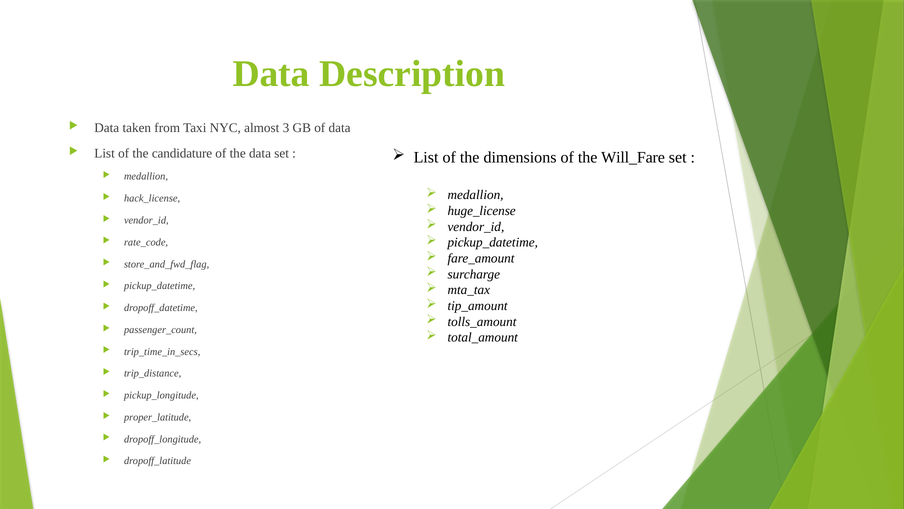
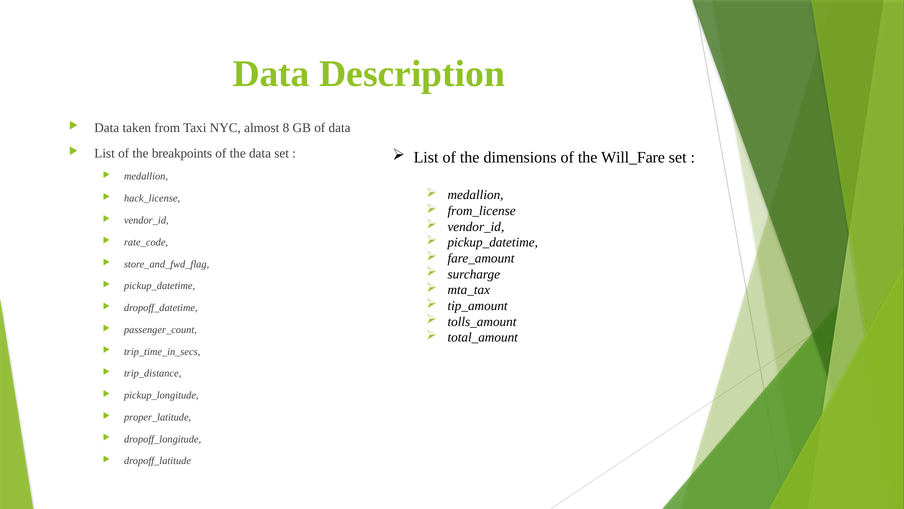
3: 3 -> 8 (286, 128)
candidature: candidature -> breakpoints (182, 153)
huge_license: huge_license -> from_license (482, 211)
